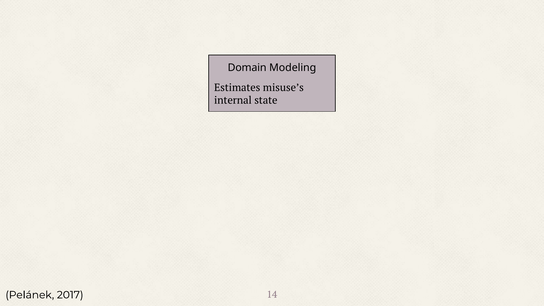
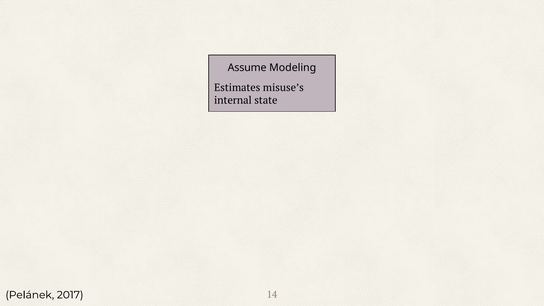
Domain: Domain -> Assume (247, 68)
